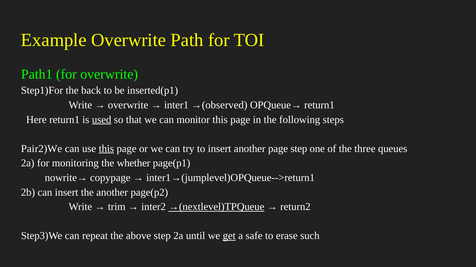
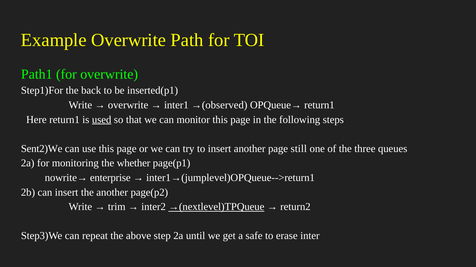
Pair2)We: Pair2)We -> Sent2)We (42, 149)
this underline: present -> none (106, 149)
page step: step -> still (299, 149)
copypage: copypage -> enterprise (110, 178)
get underline: present -> none (229, 237)
such: such -> inter (310, 237)
